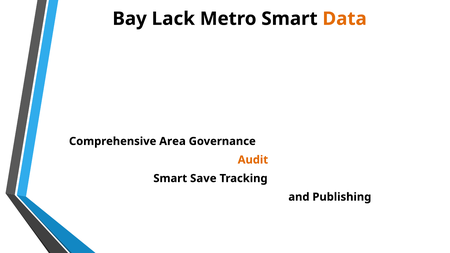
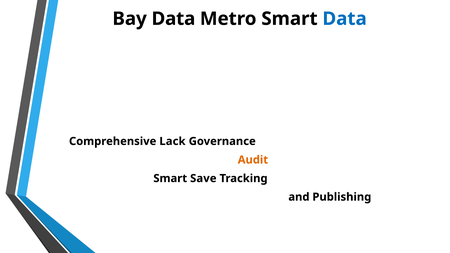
Bay Lack: Lack -> Data (173, 19)
Data colour: orange -> blue (345, 19)
Area: Area -> Lack (172, 141)
